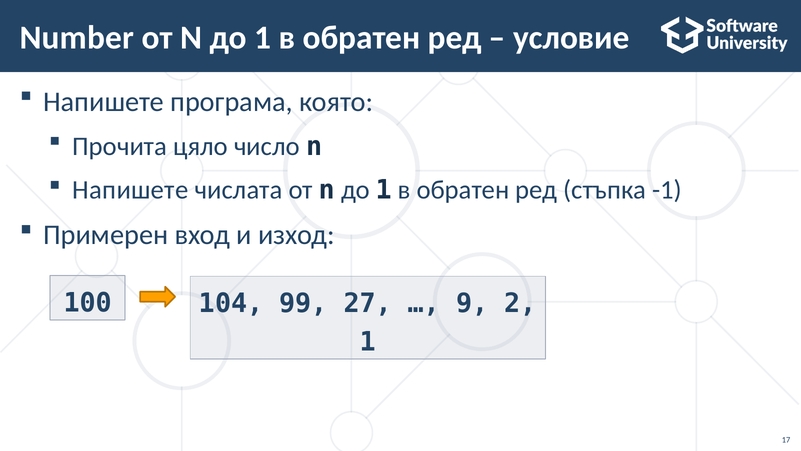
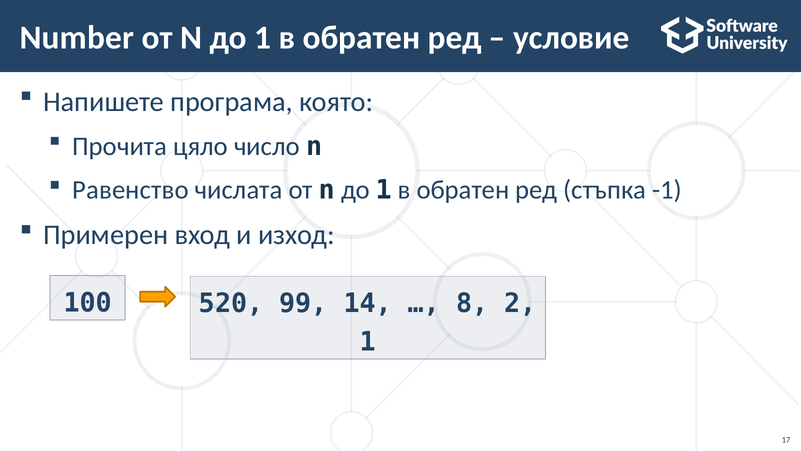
Напишете: Напишете -> Равенство (130, 190)
104: 104 -> 520 (231, 303)
27: 27 -> 14 (368, 303)
9: 9 -> 8 (472, 303)
